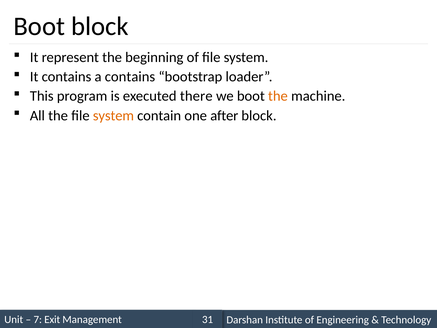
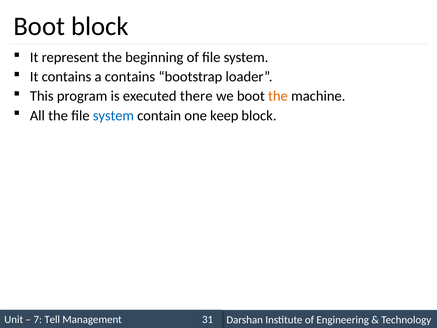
system colour: orange -> blue (113, 115)
after: after -> keep (224, 115)
Exit: Exit -> Tell (52, 319)
